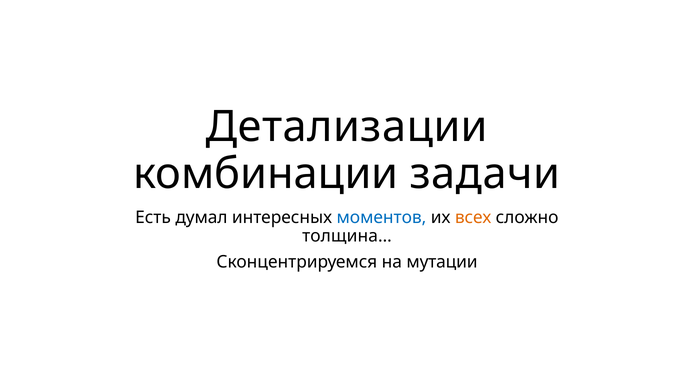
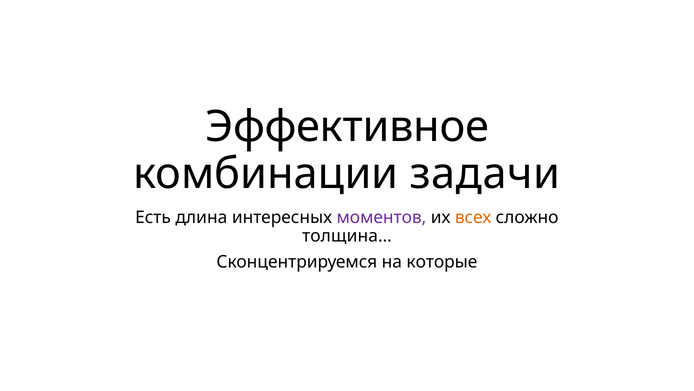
Детализации: Детализации -> Эффективное (347, 127)
думал: думал -> длина (201, 217)
моментов colour: blue -> purple (381, 217)
мутации: мутации -> которые (442, 262)
